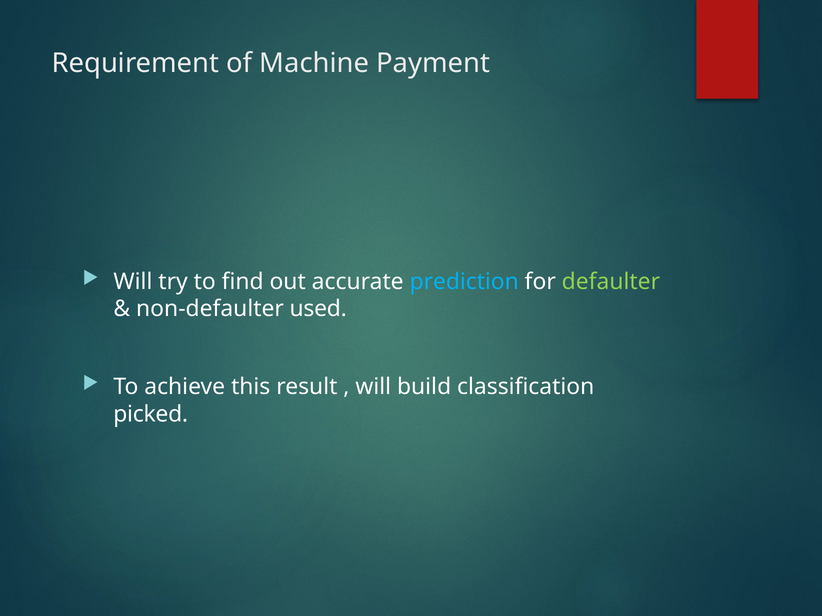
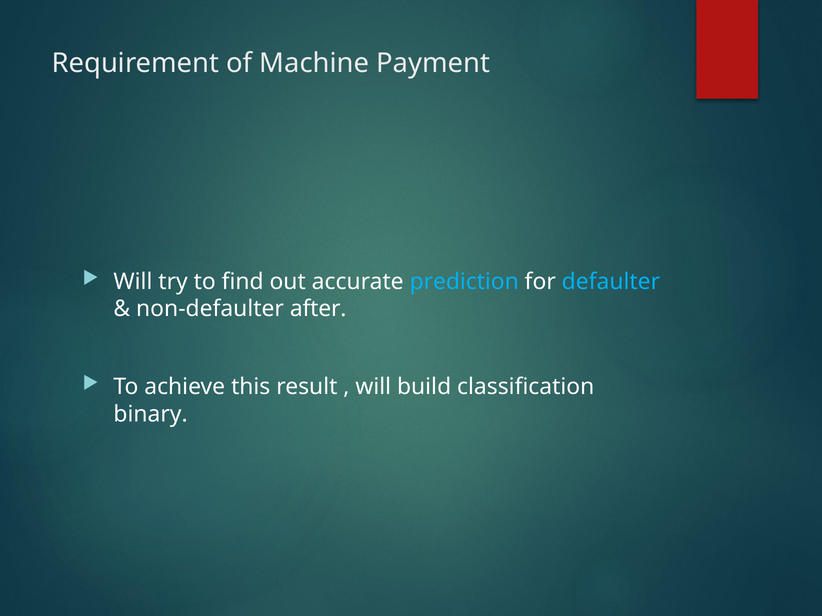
defaulter colour: light green -> light blue (611, 282)
used: used -> after (318, 309)
picked: picked -> binary (151, 414)
